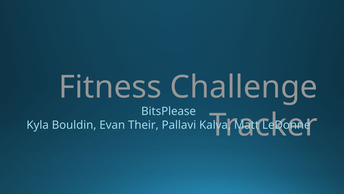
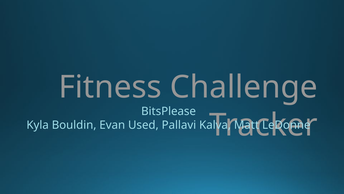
Their: Their -> Used (143, 125)
